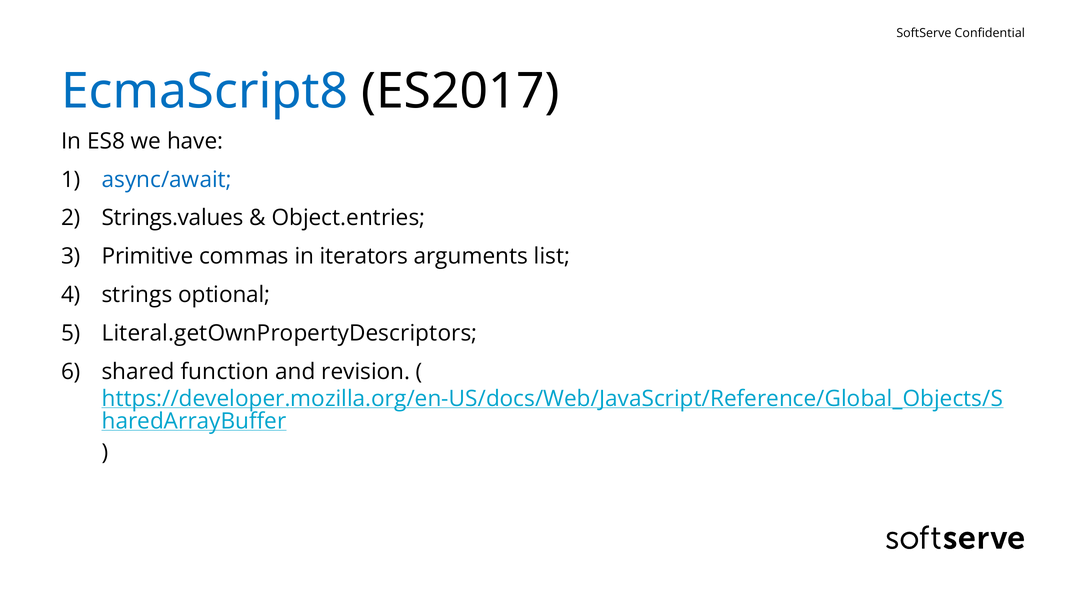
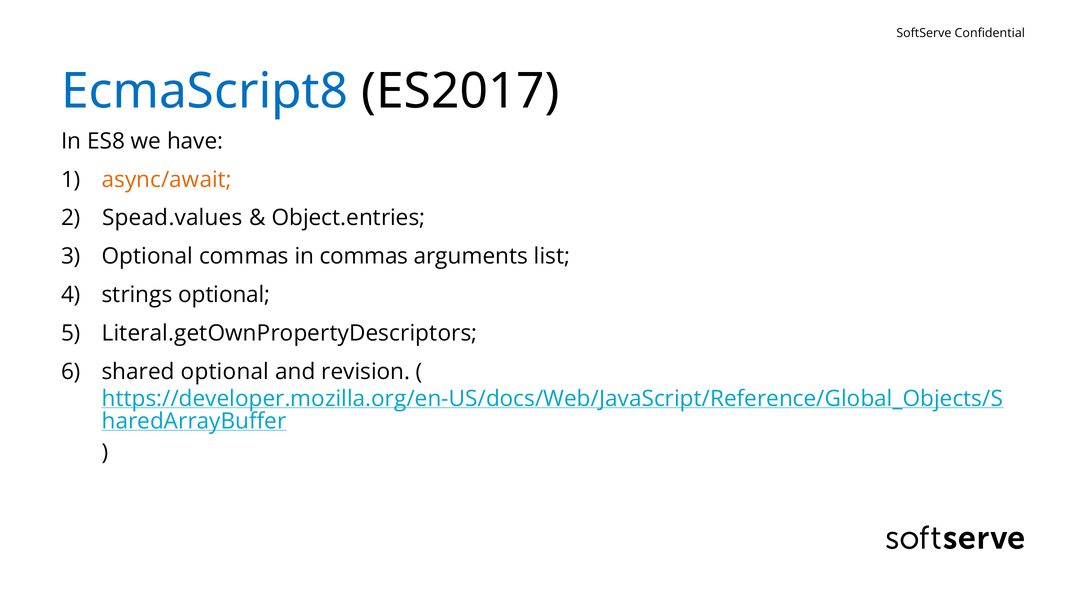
async/await colour: blue -> orange (167, 180)
Strings.values: Strings.values -> Spead.values (172, 218)
Primitive: Primitive -> Optional (147, 257)
in iterators: iterators -> commas (364, 257)
shared function: function -> optional (225, 372)
